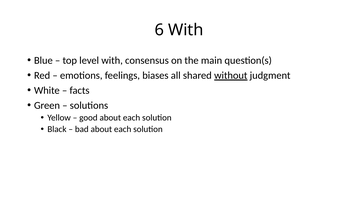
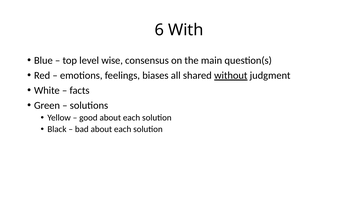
level with: with -> wise (112, 61)
